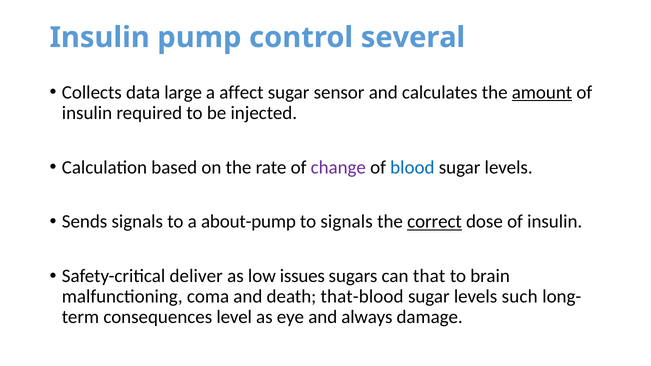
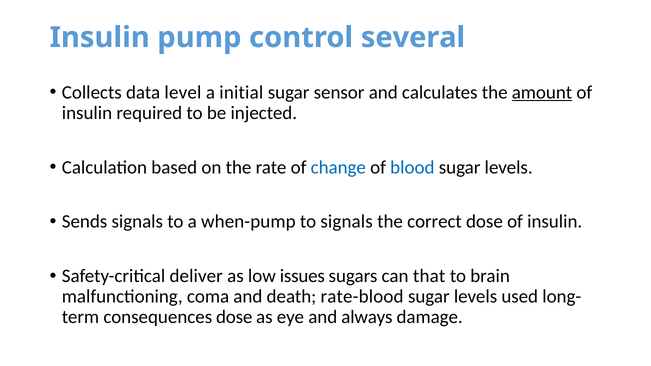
large: large -> level (183, 92)
affect: affect -> initial (241, 92)
change colour: purple -> blue (338, 167)
about-pump: about-pump -> when-pump (248, 222)
correct underline: present -> none (435, 222)
that-blood: that-blood -> rate-blood (362, 297)
such: such -> used (520, 297)
consequences level: level -> dose (234, 317)
